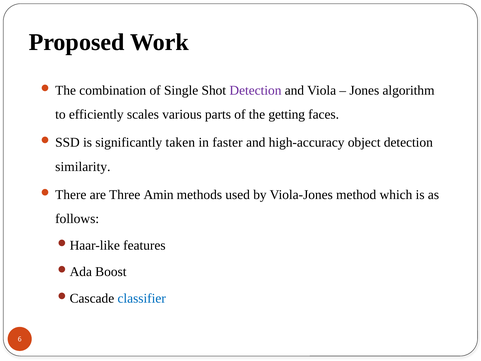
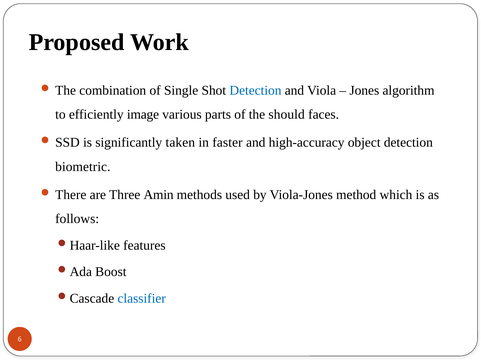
Detection colour: purple -> blue (255, 90)
scales: scales -> image (143, 114)
getting: getting -> should (287, 114)
similarity: similarity -> biometric (83, 167)
